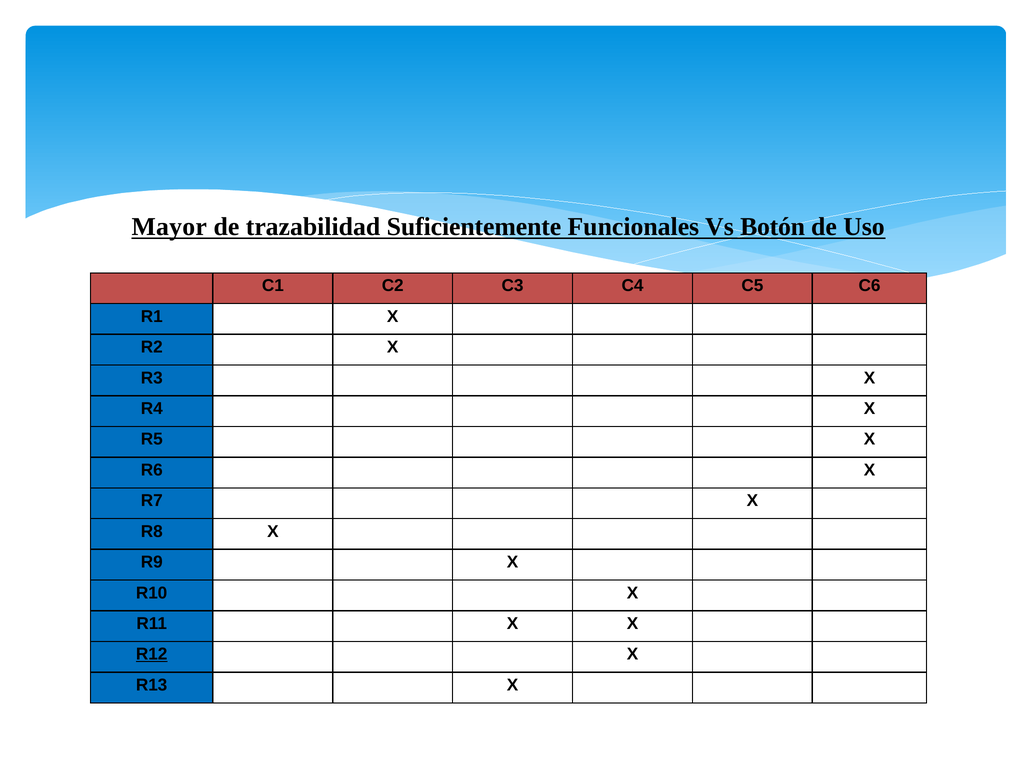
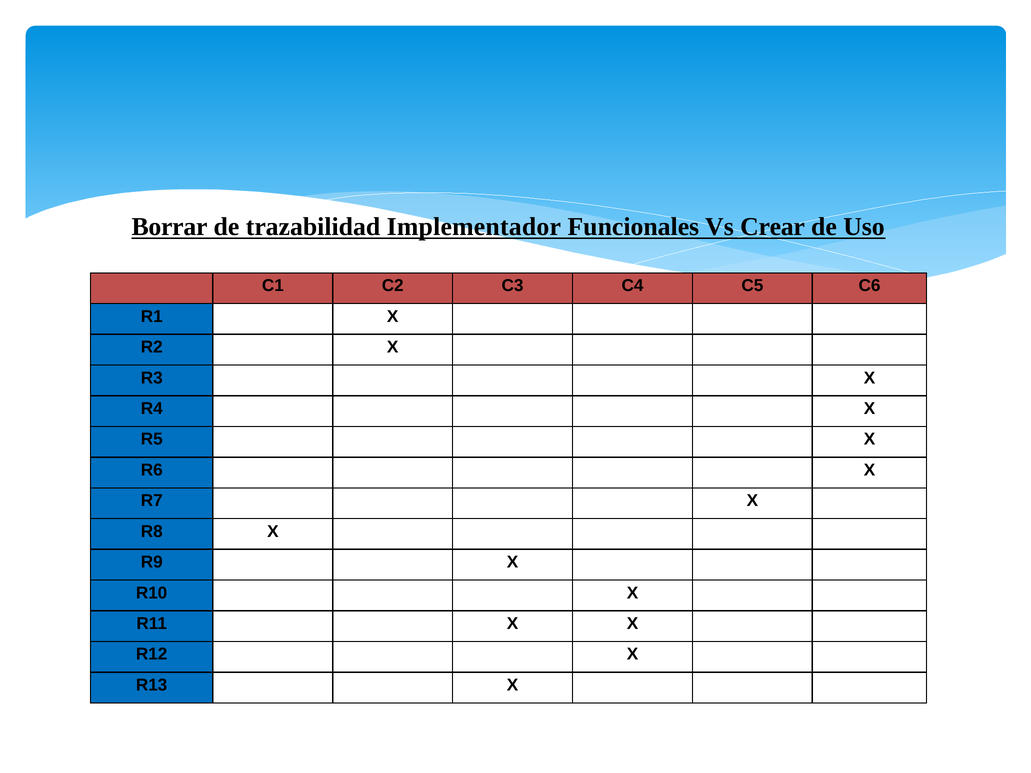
Mayor: Mayor -> Borrar (169, 227)
Suficientemente: Suficientemente -> Implementador (474, 227)
Botón: Botón -> Crear (773, 227)
R12 underline: present -> none (152, 655)
